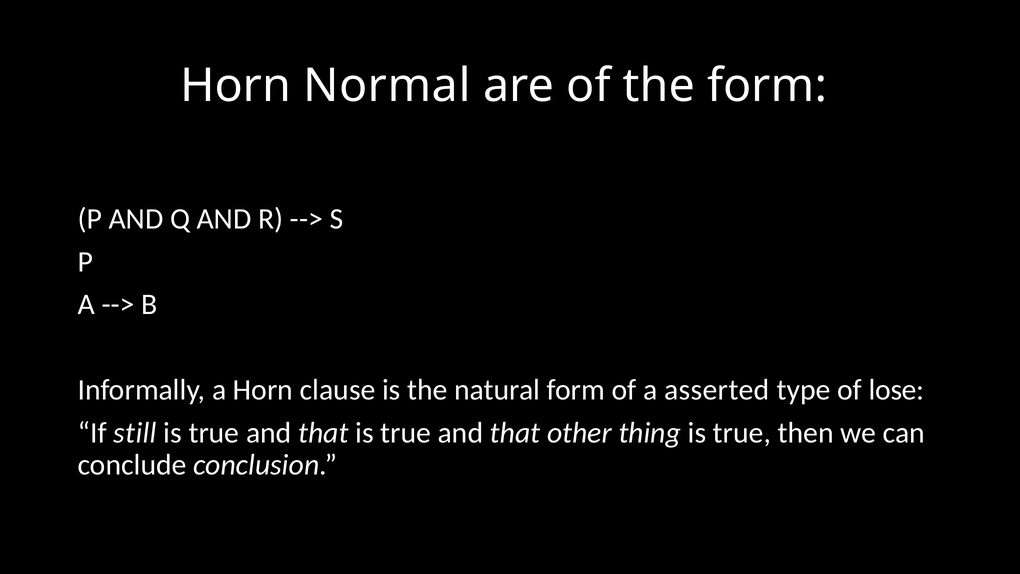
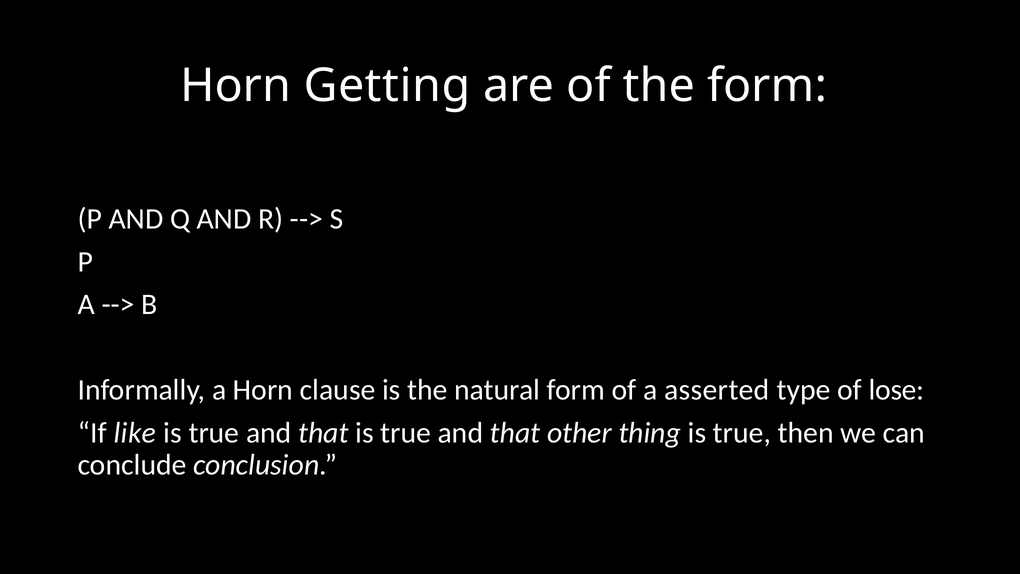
Normal: Normal -> Getting (387, 86)
still: still -> like (135, 433)
